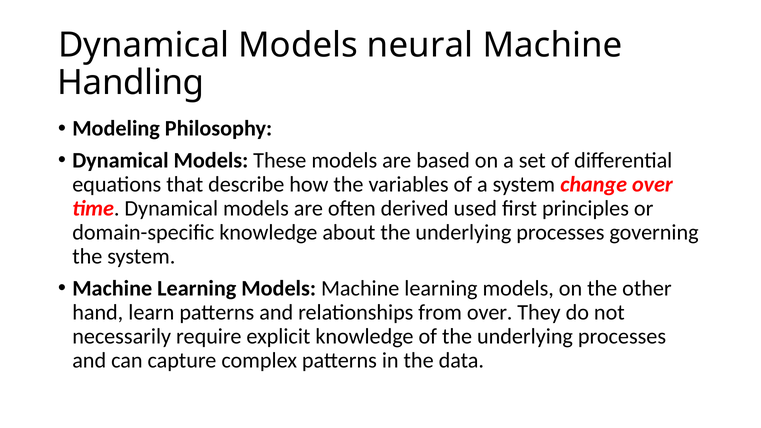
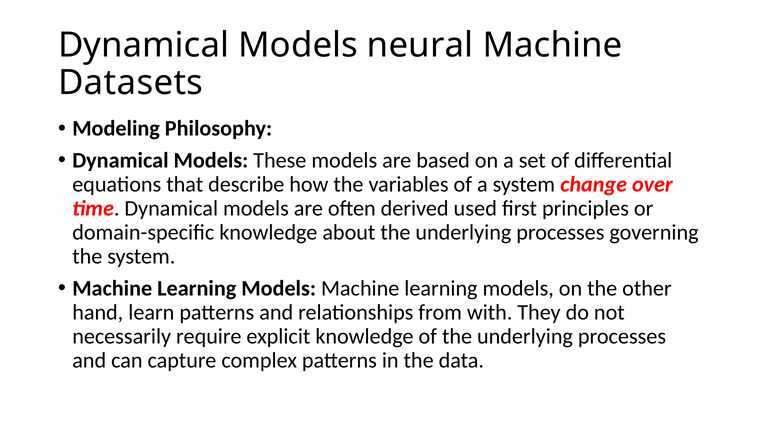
Handling: Handling -> Datasets (131, 83)
from over: over -> with (490, 312)
